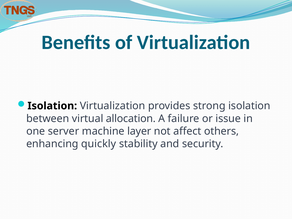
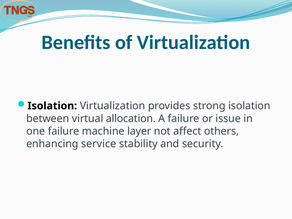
one server: server -> failure (64, 131)
quickly: quickly -> service (99, 144)
